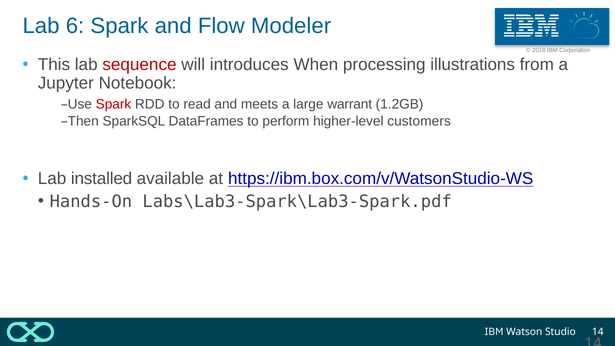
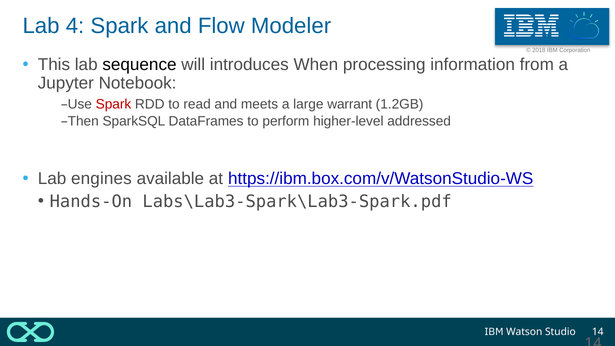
6: 6 -> 4 (75, 26)
sequence colour: red -> black (139, 65)
illustrations: illustrations -> information (473, 65)
customers: customers -> addressed (419, 121)
installed: installed -> engines (101, 179)
